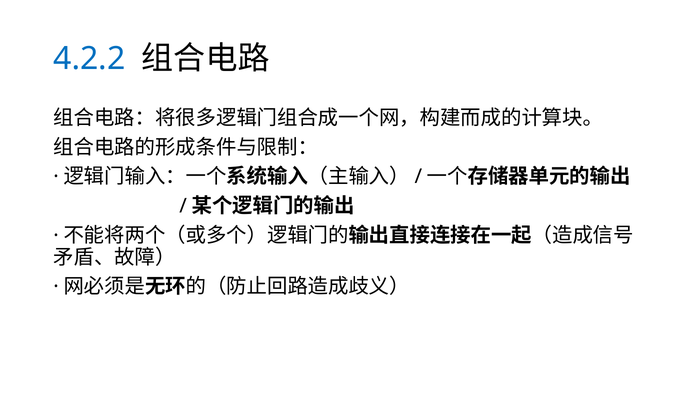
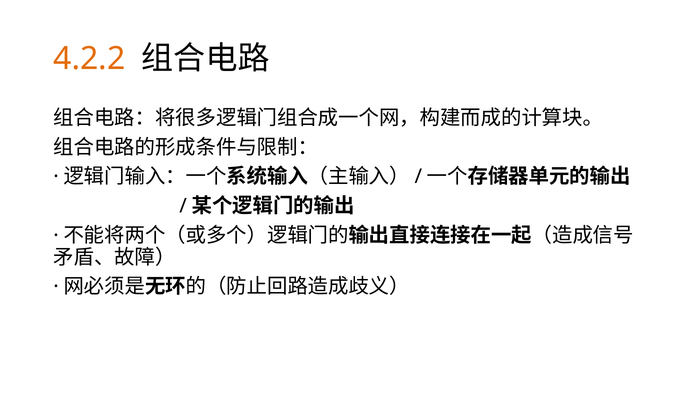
4.2.2 colour: blue -> orange (89, 59)
